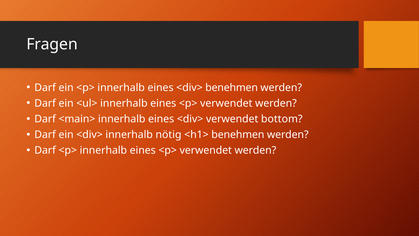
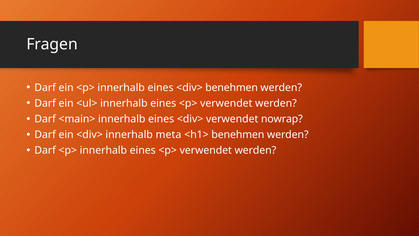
bottom: bottom -> nowrap (282, 119)
nötig: nötig -> meta (168, 135)
